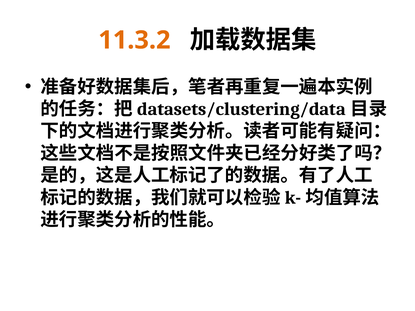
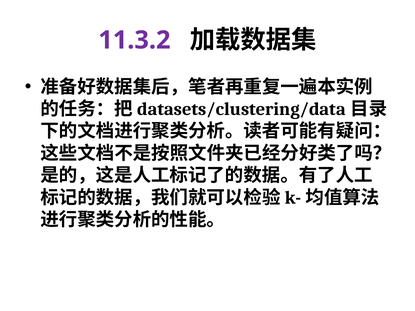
11.3.2 colour: orange -> purple (134, 40)
